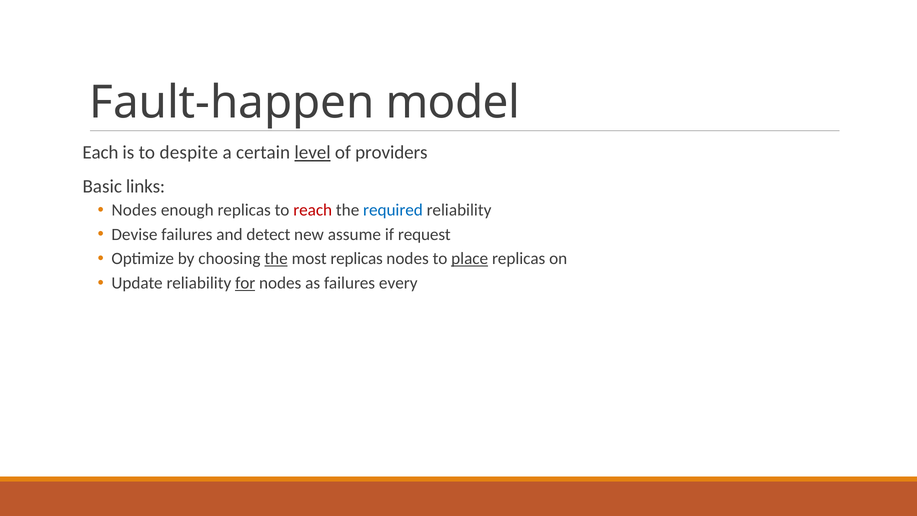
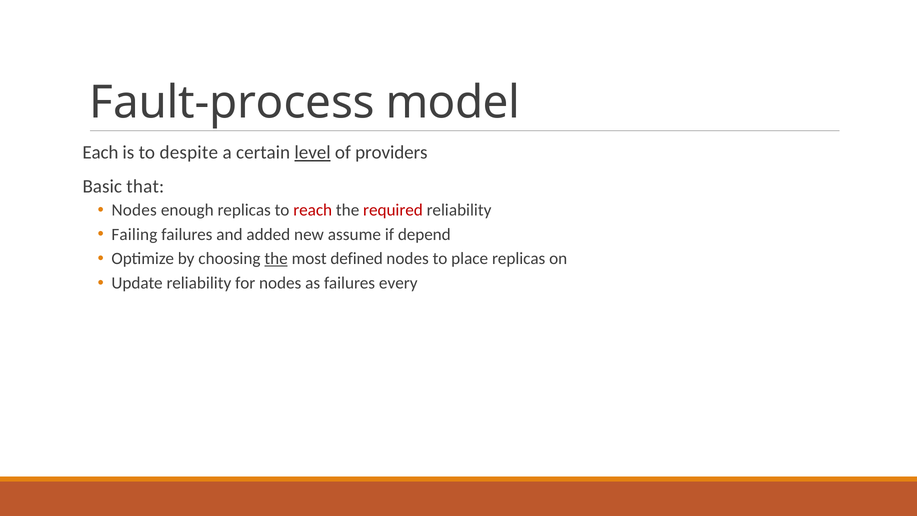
Fault-happen: Fault-happen -> Fault-process (232, 103)
links: links -> that (145, 186)
required colour: blue -> red (393, 210)
Devise: Devise -> Failing (134, 234)
detect: detect -> added (268, 234)
request: request -> depend (424, 234)
most replicas: replicas -> defined (357, 259)
place underline: present -> none (470, 259)
for underline: present -> none (245, 283)
